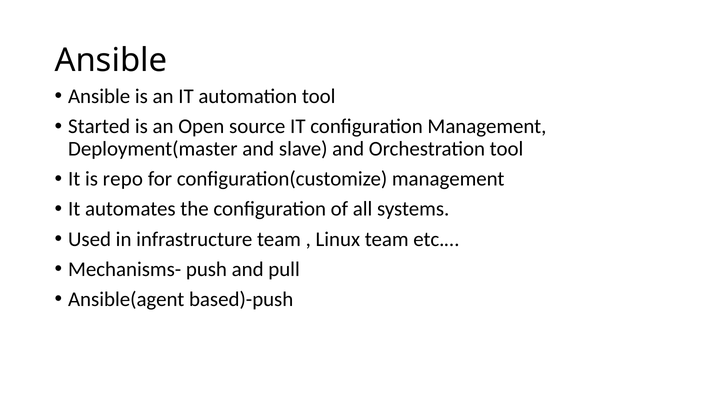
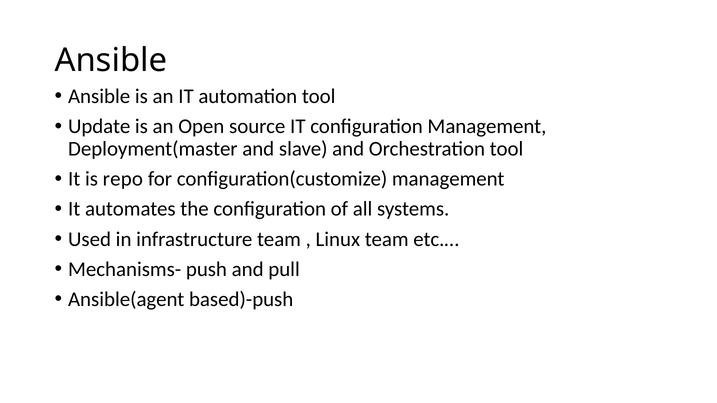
Started: Started -> Update (99, 127)
